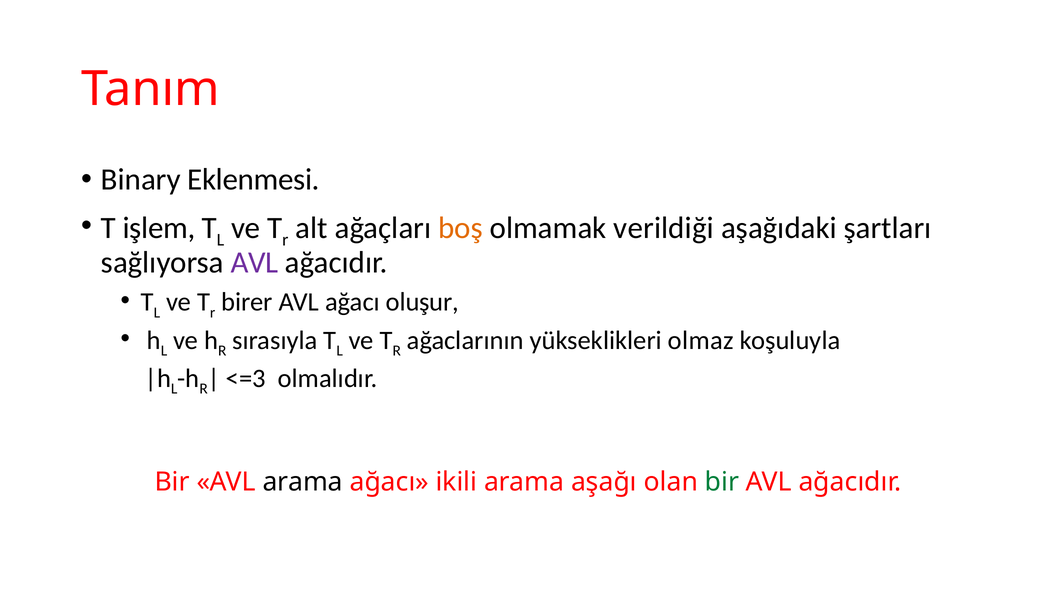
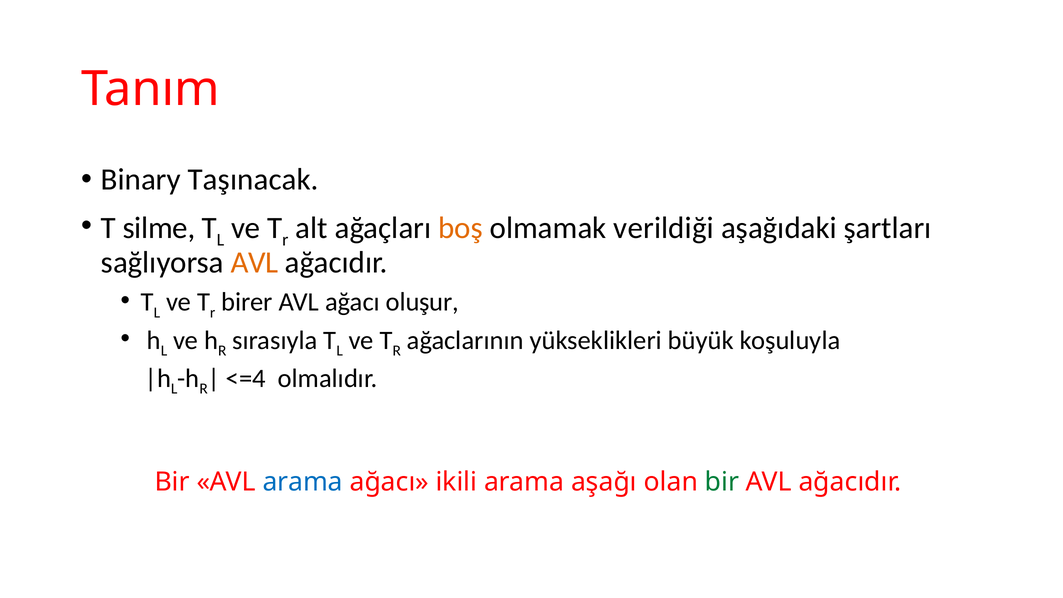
Eklenmesi: Eklenmesi -> Taşınacak (253, 180)
işlem: işlem -> silme (159, 228)
AVL colour: purple -> orange (255, 262)
olmaz: olmaz -> büyük (701, 340)
<=3: <=3 -> <=4 (246, 379)
arama colour: black -> blue (303, 482)
